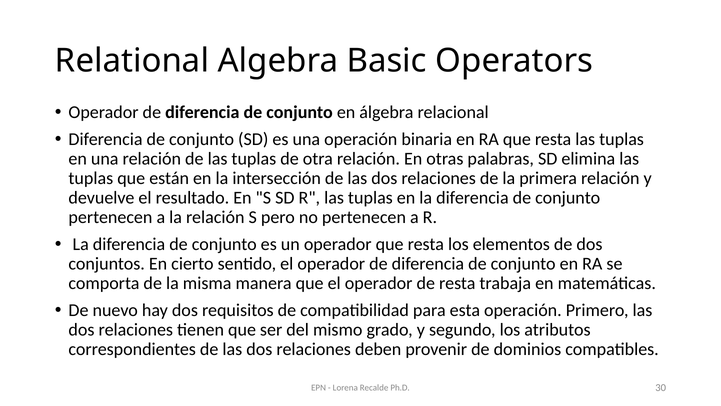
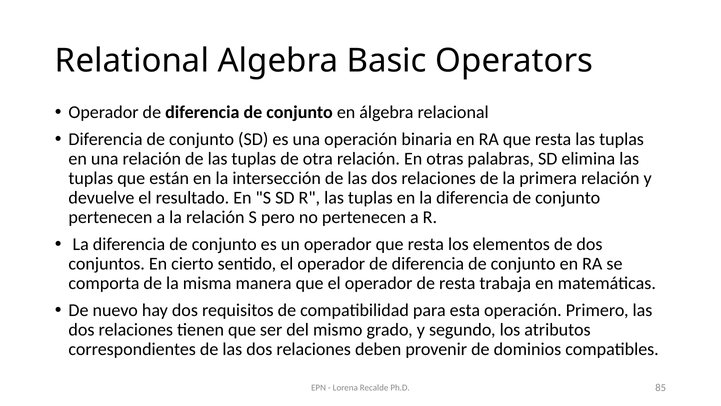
30: 30 -> 85 (661, 387)
